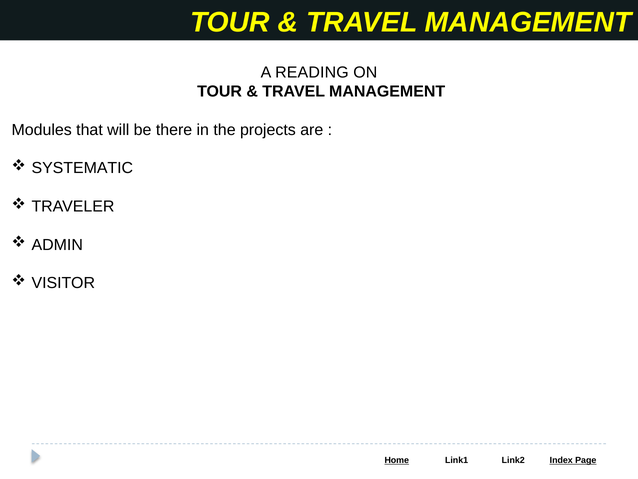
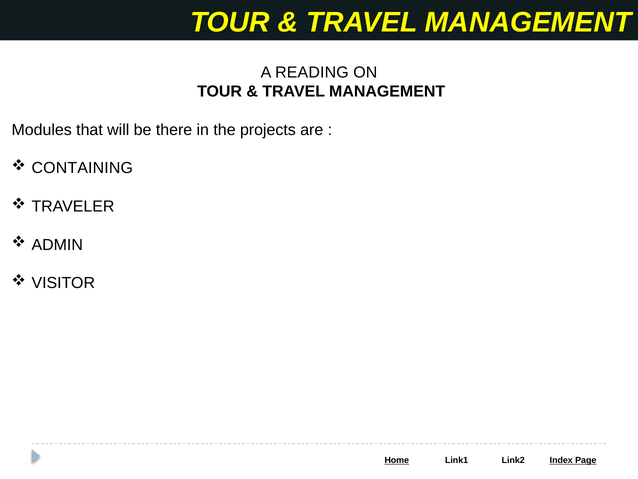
SYSTEMATIC: SYSTEMATIC -> CONTAINING (82, 168)
